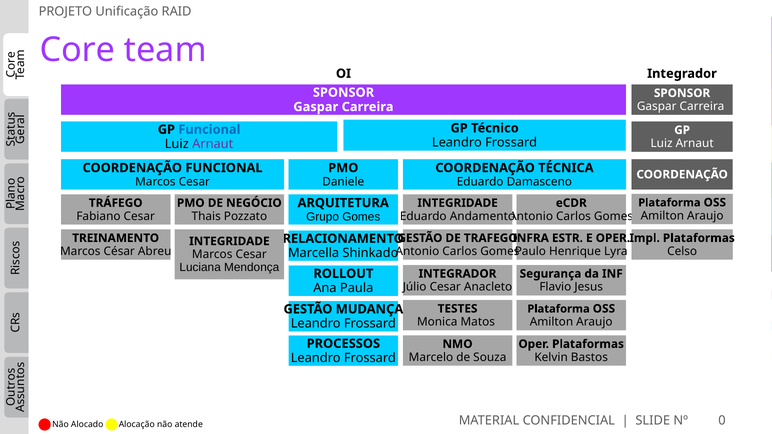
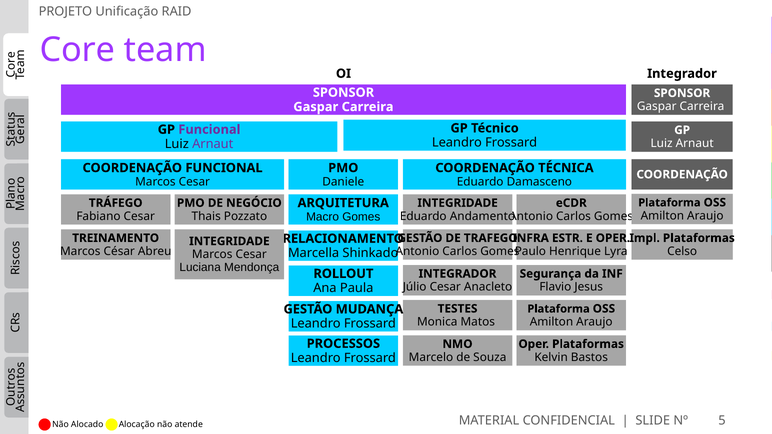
Funcional colour: blue -> purple (209, 130)
Grupo: Grupo -> Macro (323, 217)
Nº 0: 0 -> 5 (722, 421)
